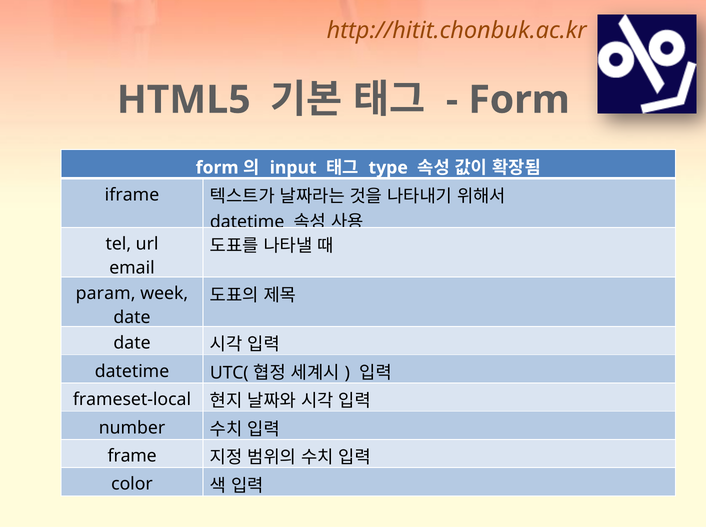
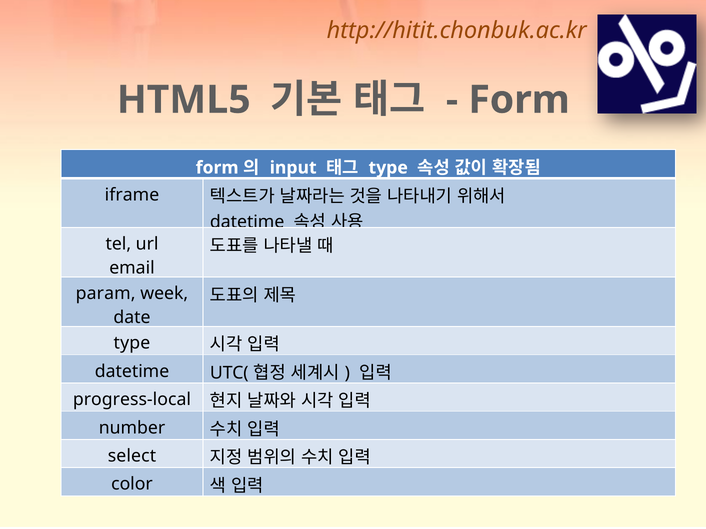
date: date -> type (132, 343)
frameset-local: frameset-local -> progress-local (132, 400)
frame: frame -> select (132, 456)
